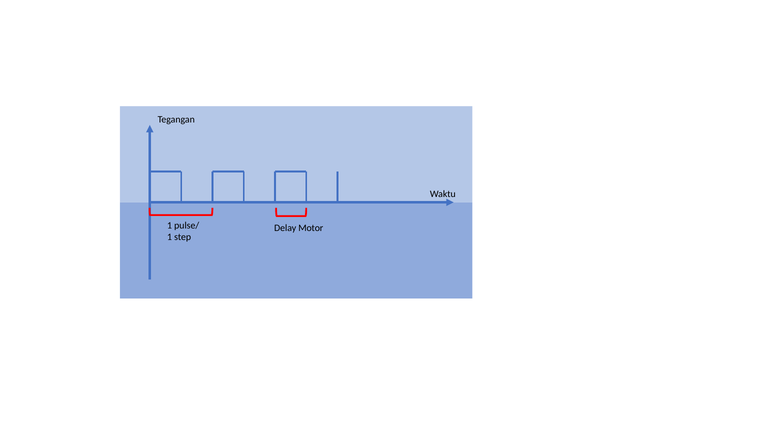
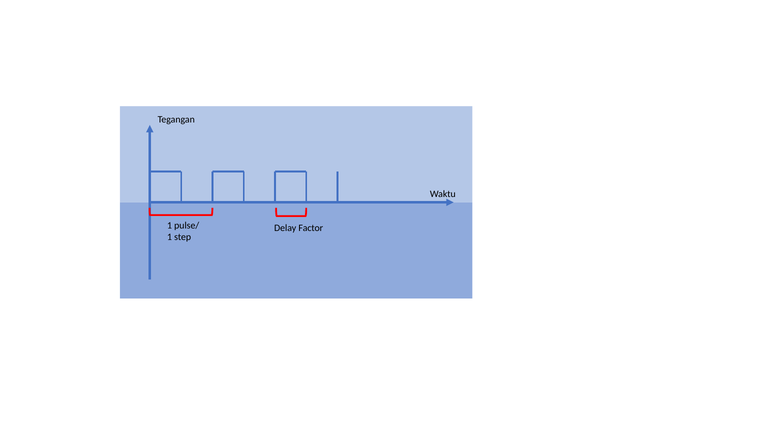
Motor: Motor -> Factor (311, 228)
